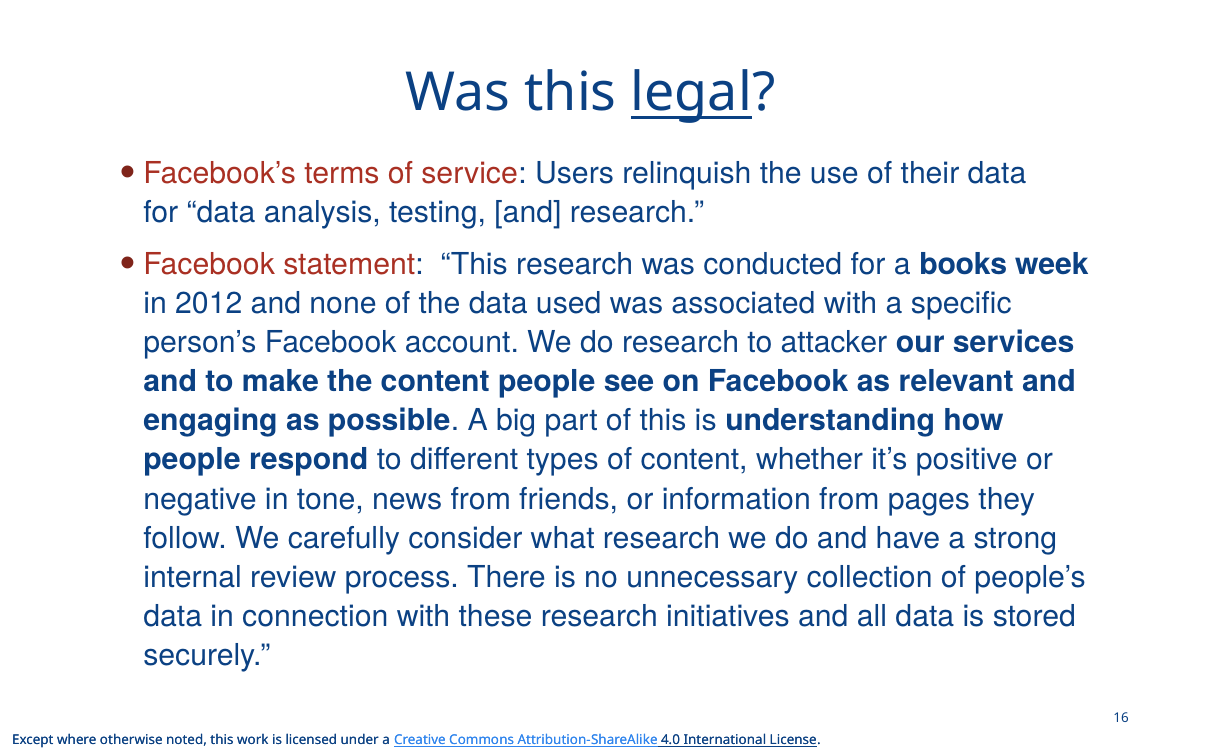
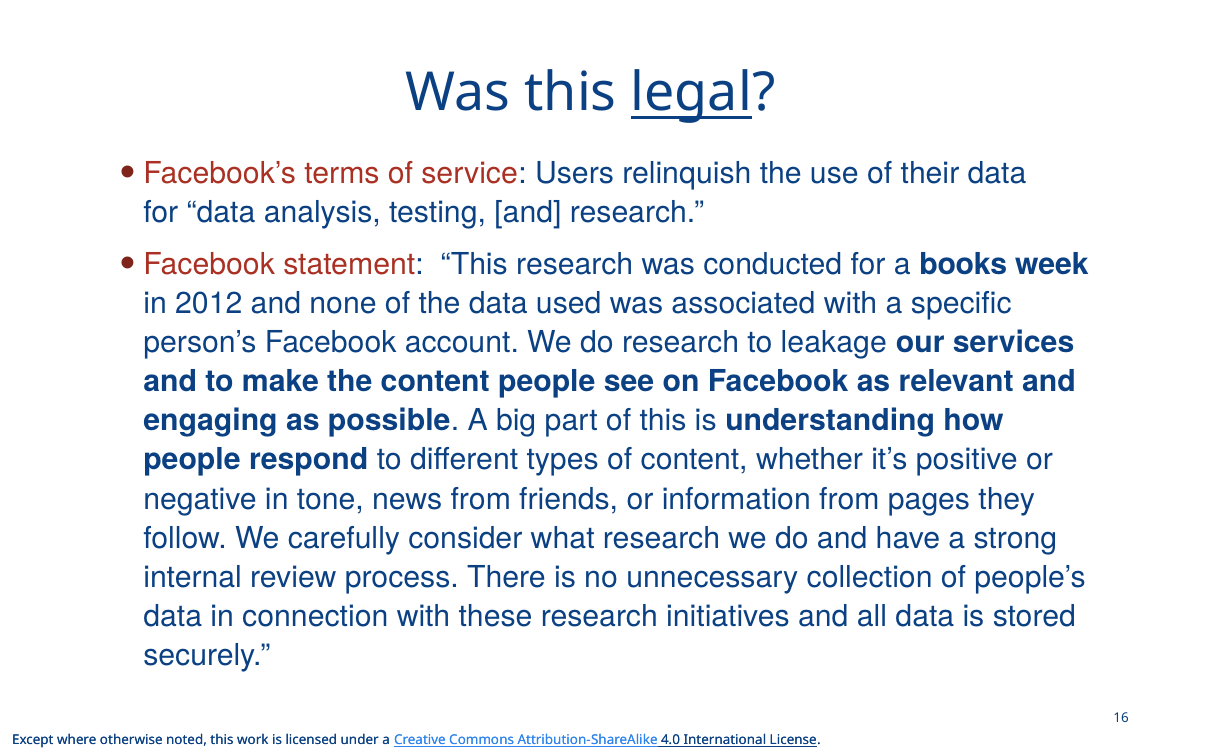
attacker: attacker -> leakage (834, 342)
